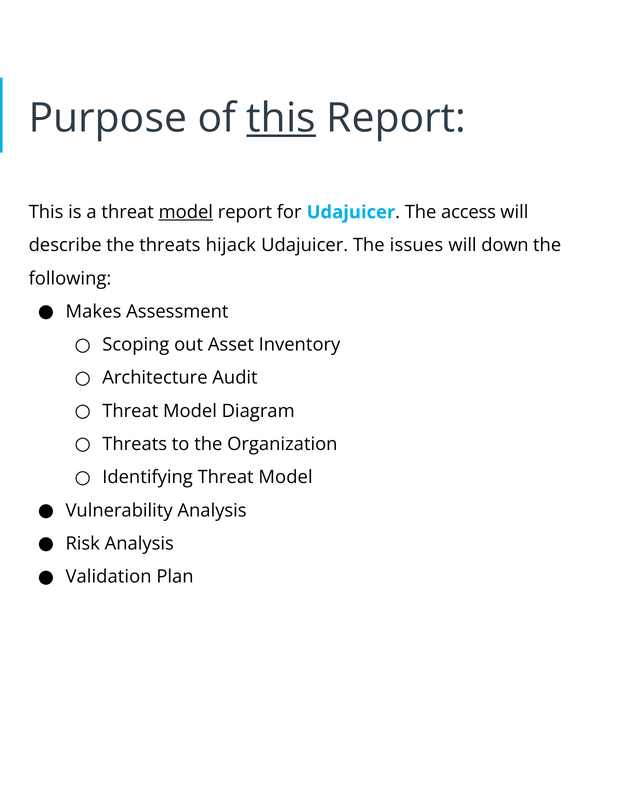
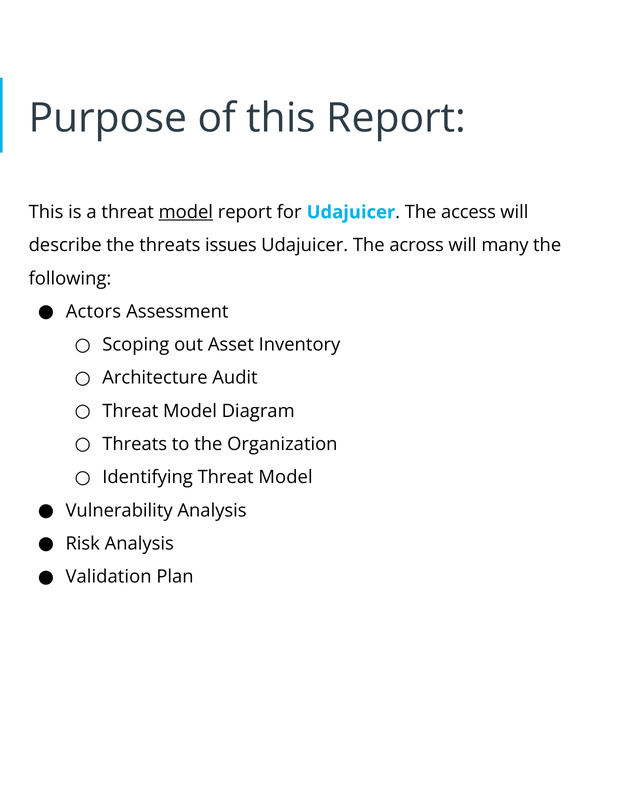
this underline: present -> none (281, 118)
hijack: hijack -> issues (231, 245)
issues: issues -> across (417, 245)
down: down -> many (505, 245)
Makes: Makes -> Actors (93, 312)
